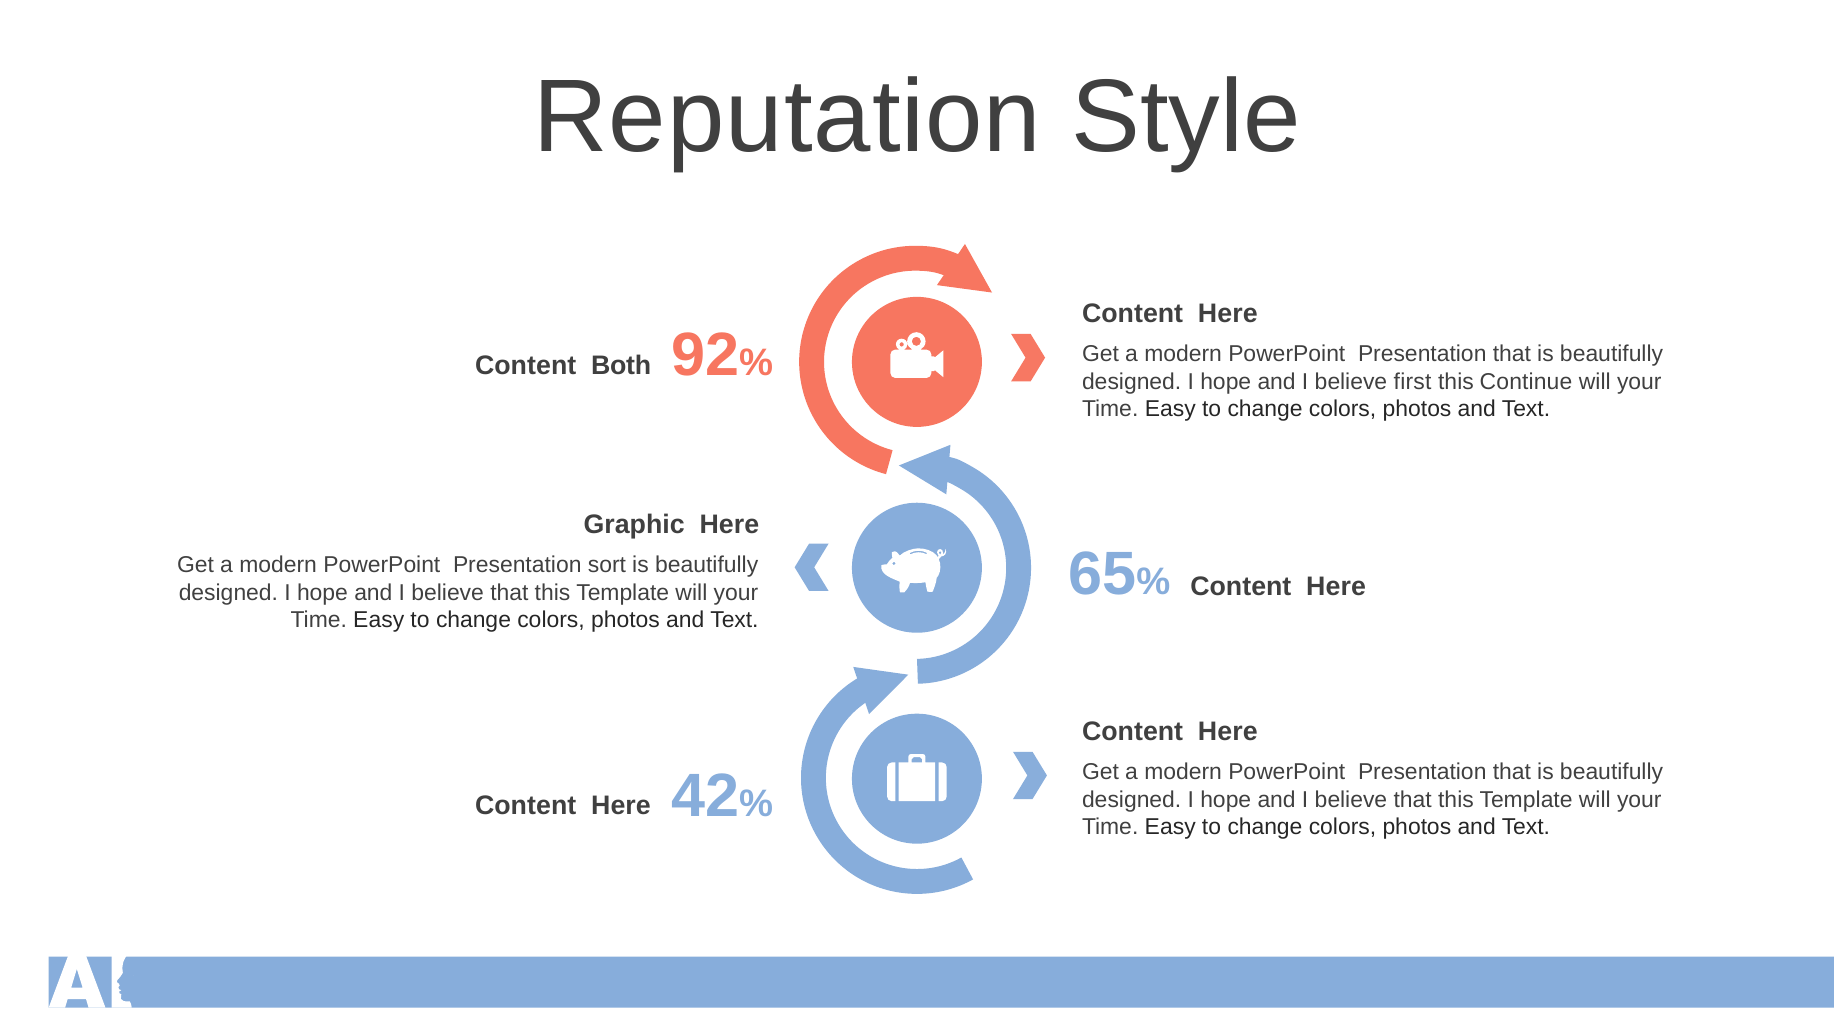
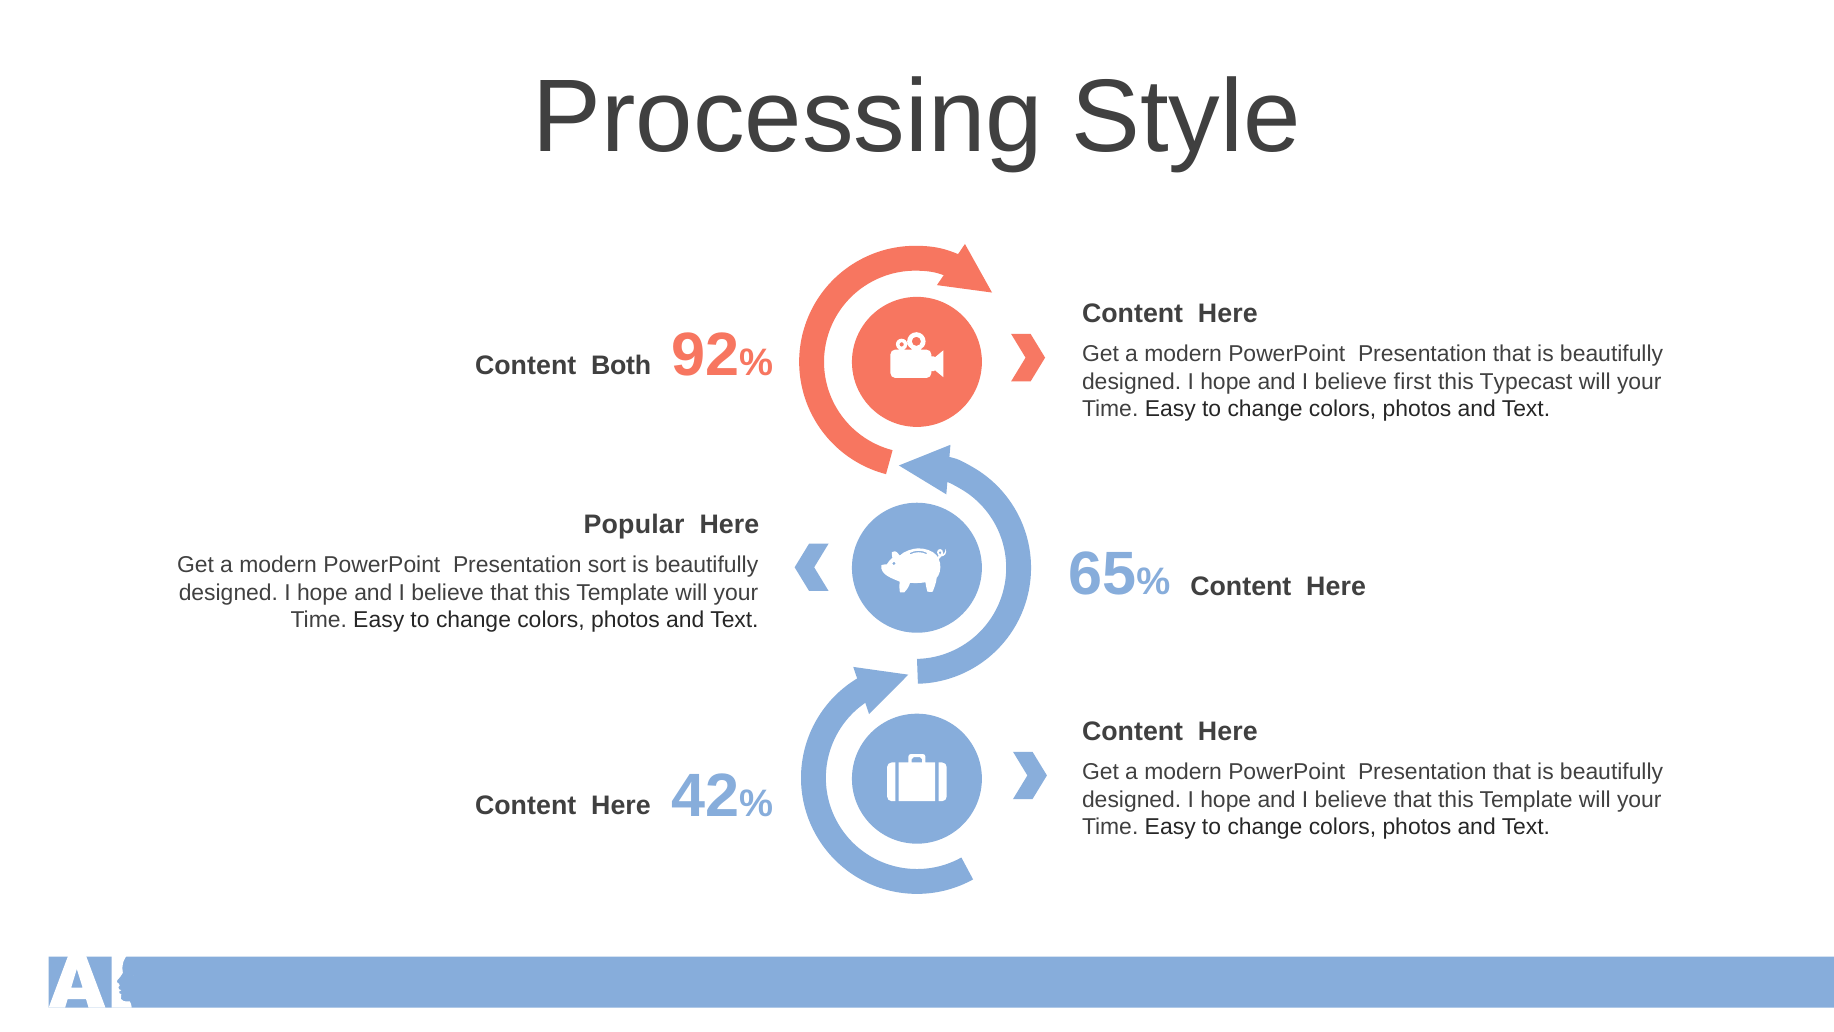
Reputation: Reputation -> Processing (788, 118)
Continue: Continue -> Typecast (1526, 382)
Graphic: Graphic -> Popular (634, 524)
